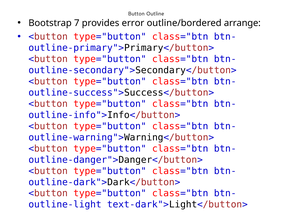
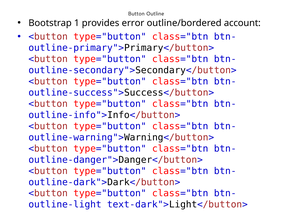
7: 7 -> 1 (77, 23)
arrange: arrange -> account (242, 23)
